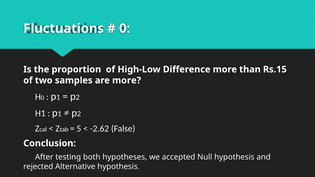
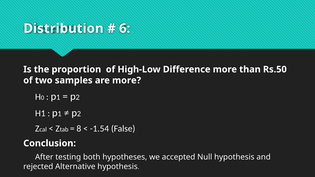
Fluctuations: Fluctuations -> Distribution (64, 28)
0: 0 -> 6 (125, 28)
Rs.15: Rs.15 -> Rs.50 (275, 69)
5: 5 -> 8 (79, 129)
-2.62: -2.62 -> -1.54 (99, 129)
